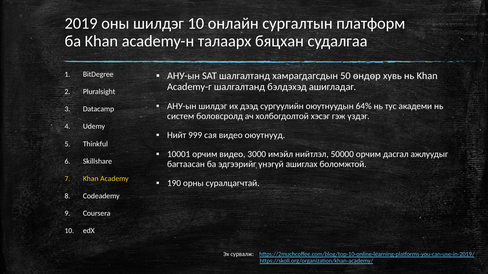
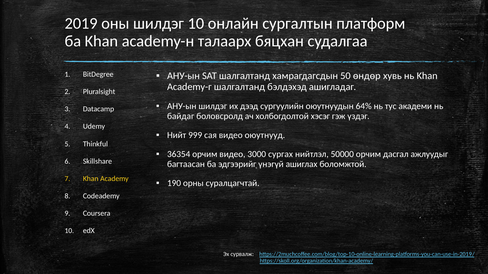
систем: систем -> байдаг (181, 116)
10001: 10001 -> 36354 (179, 154)
имэйл: имэйл -> сургах (281, 154)
